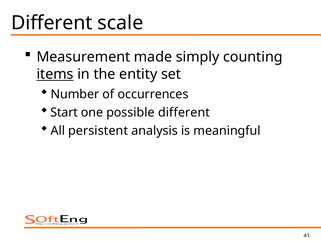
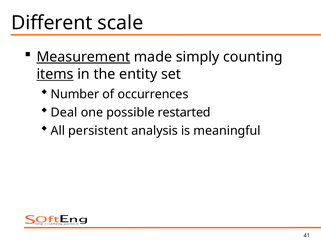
Measurement underline: none -> present (83, 57)
Start: Start -> Deal (64, 112)
possible different: different -> restarted (184, 112)
